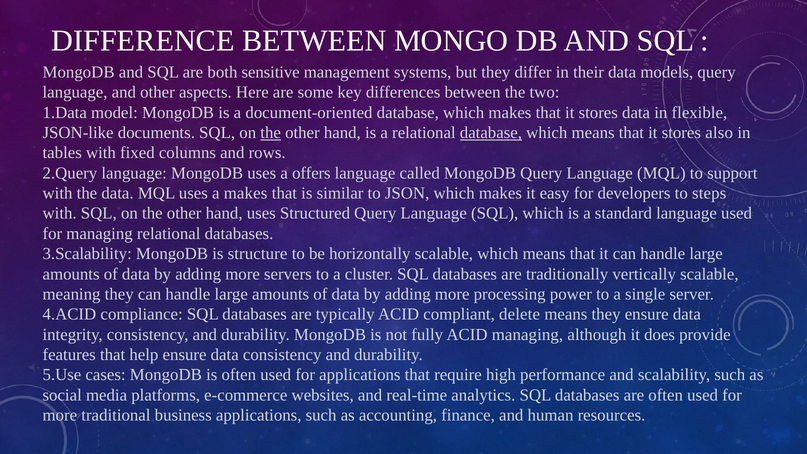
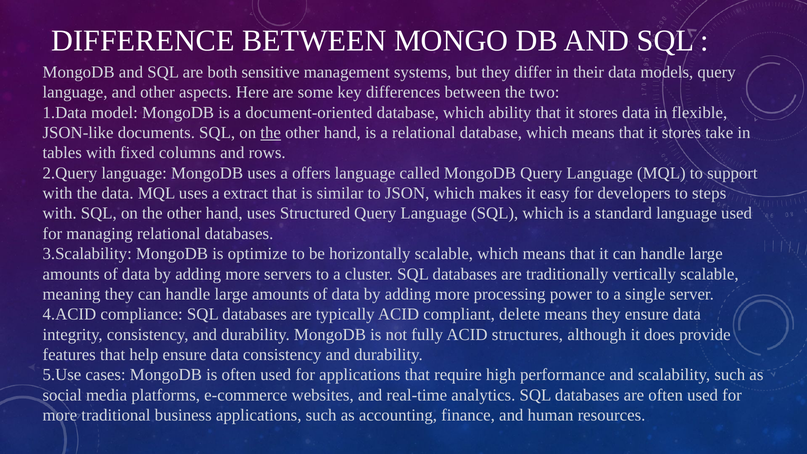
database which makes: makes -> ability (510, 112)
database underline: present -> none (491, 133)
also: also -> take (719, 133)
a makes: makes -> extract (246, 193)
structure: structure -> optimize (257, 254)
ACID managing: managing -> structures (527, 335)
